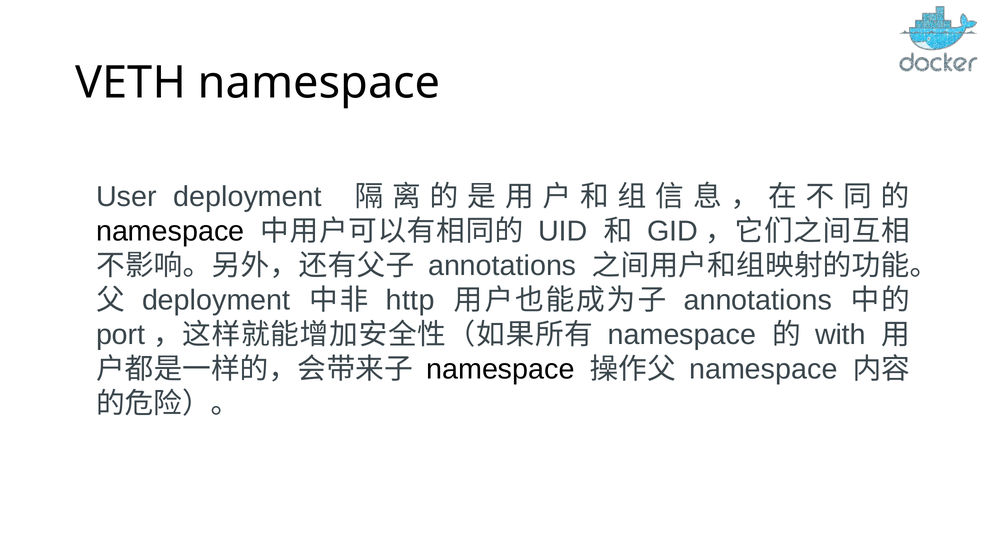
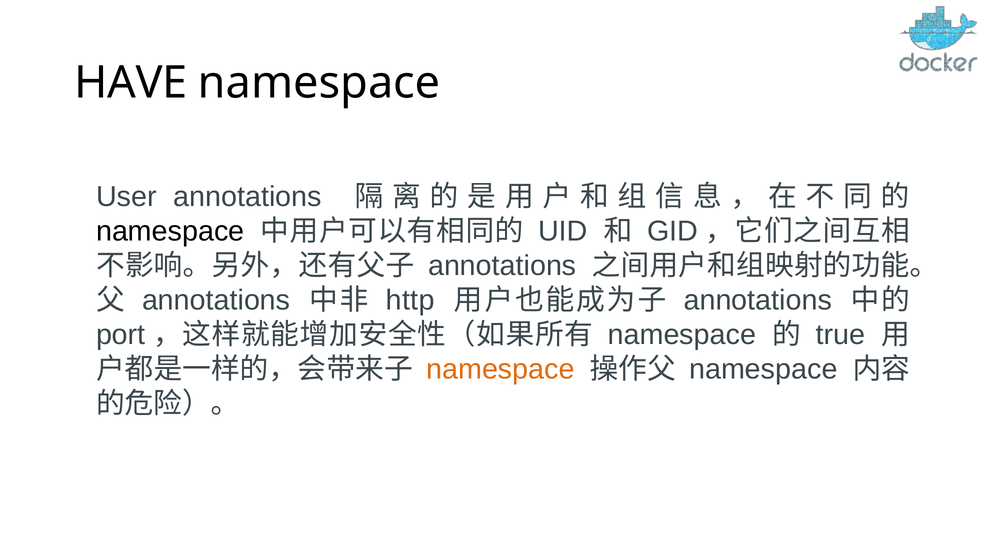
VETH: VETH -> HAVE (131, 83)
User deployment: deployment -> annotations (248, 197)
deployment: deployment -> annotations (216, 300)
with: with -> true (840, 335)
namespace colour: black -> orange (500, 369)
